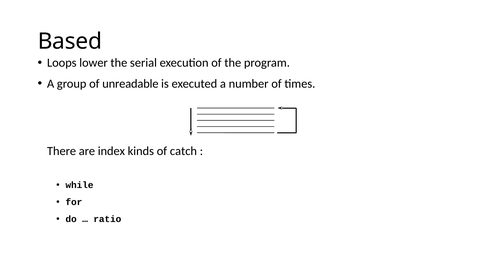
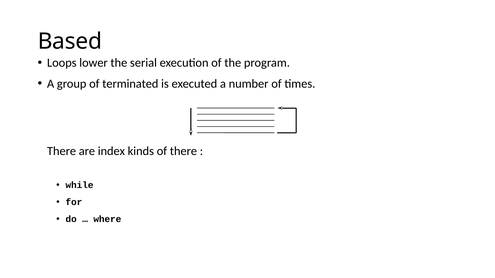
unreadable: unreadable -> terminated (130, 84)
of catch: catch -> there (183, 151)
ratio: ratio -> where (107, 220)
